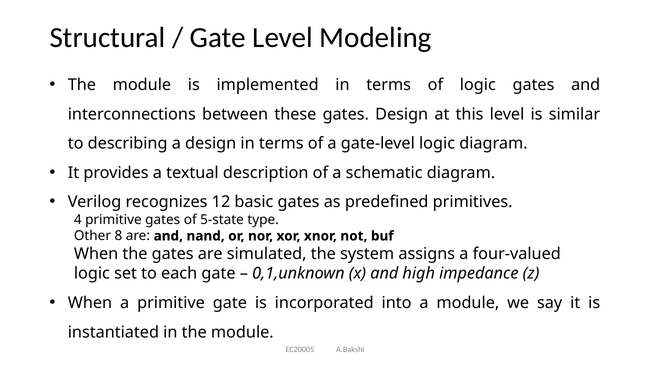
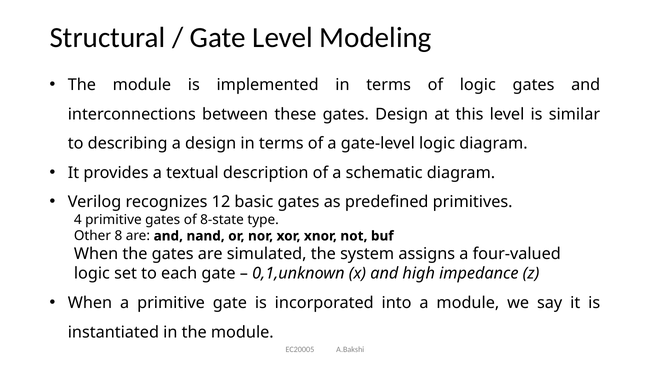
5-state: 5-state -> 8-state (222, 220)
